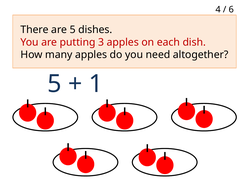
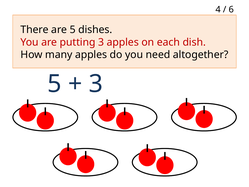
1: 1 -> 3 (96, 84)
